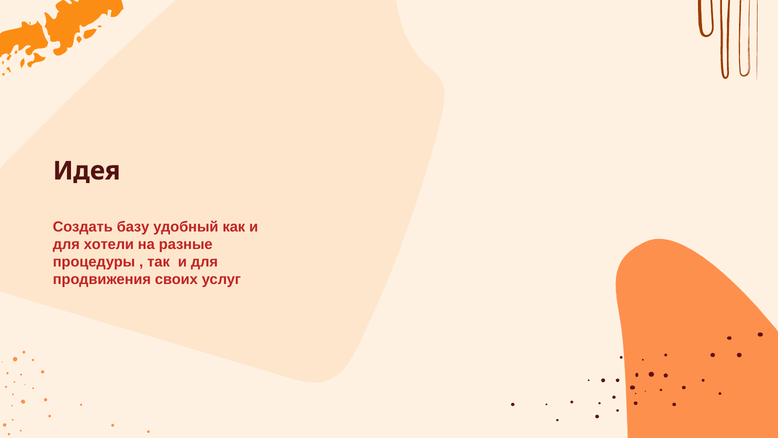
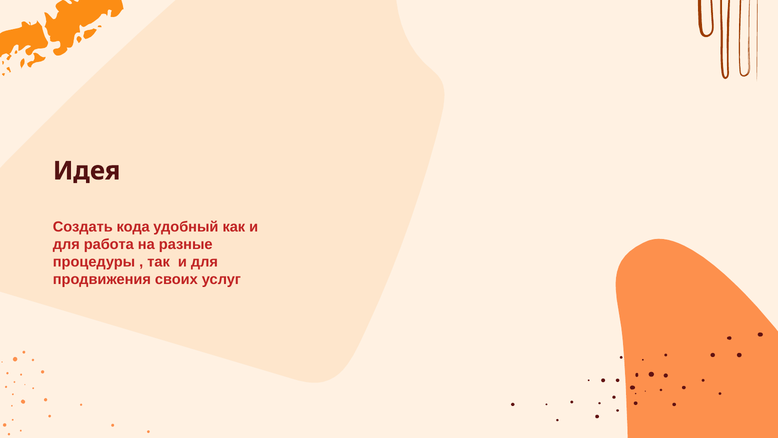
базу: базу -> кода (133, 227)
хотели: хотели -> работа (109, 244)
